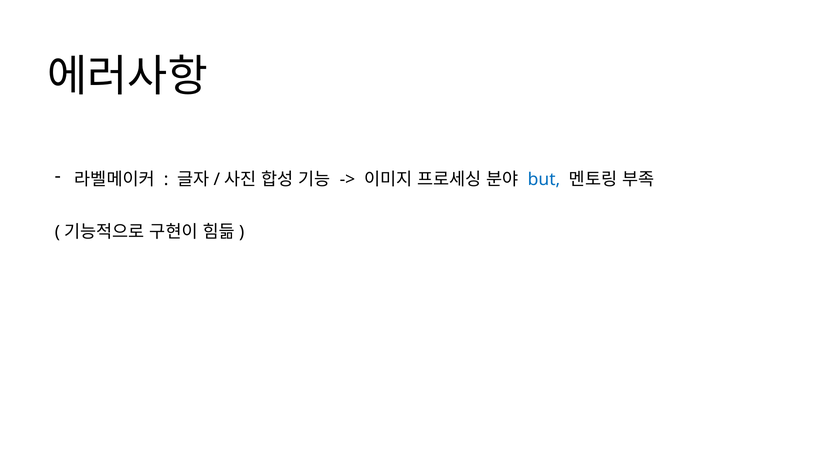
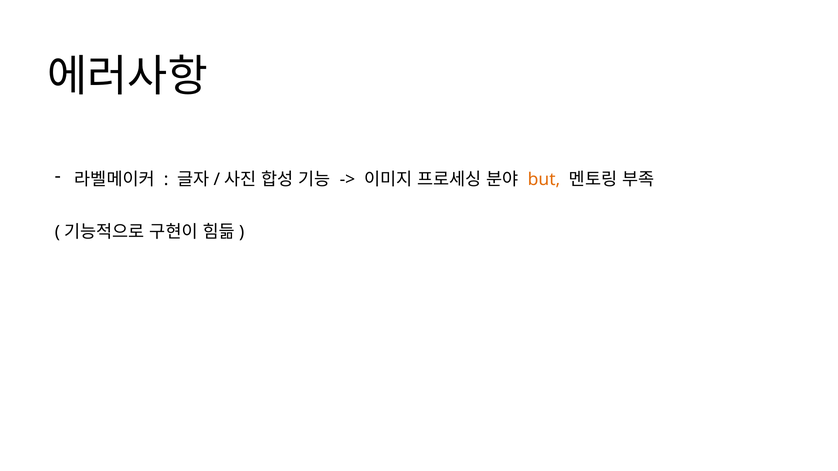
but colour: blue -> orange (544, 180)
